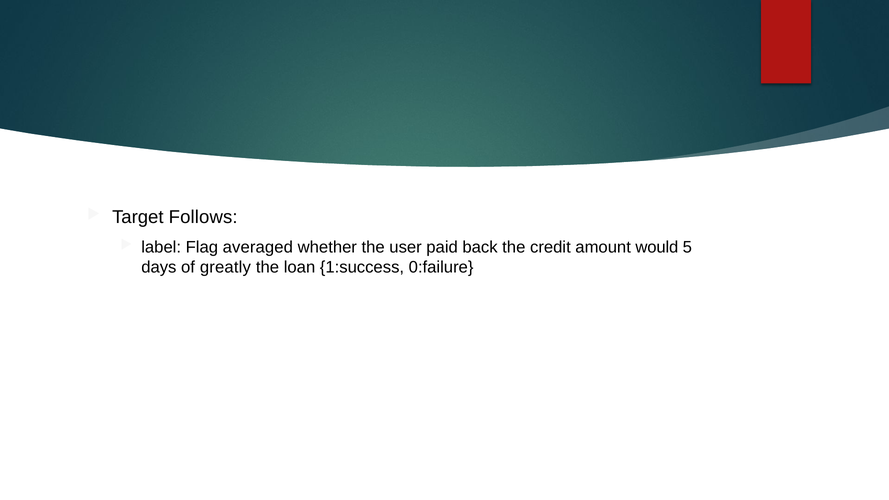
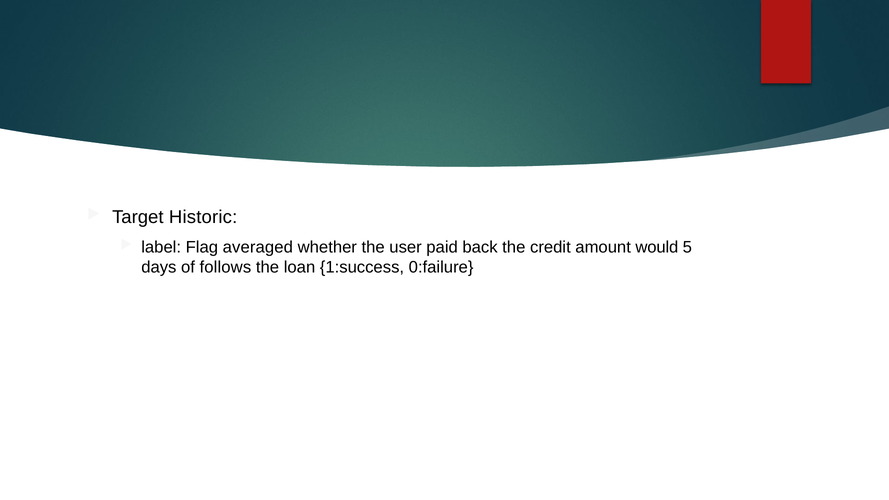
Follows: Follows -> Historic (203, 217)
greatly: greatly -> follows (225, 268)
